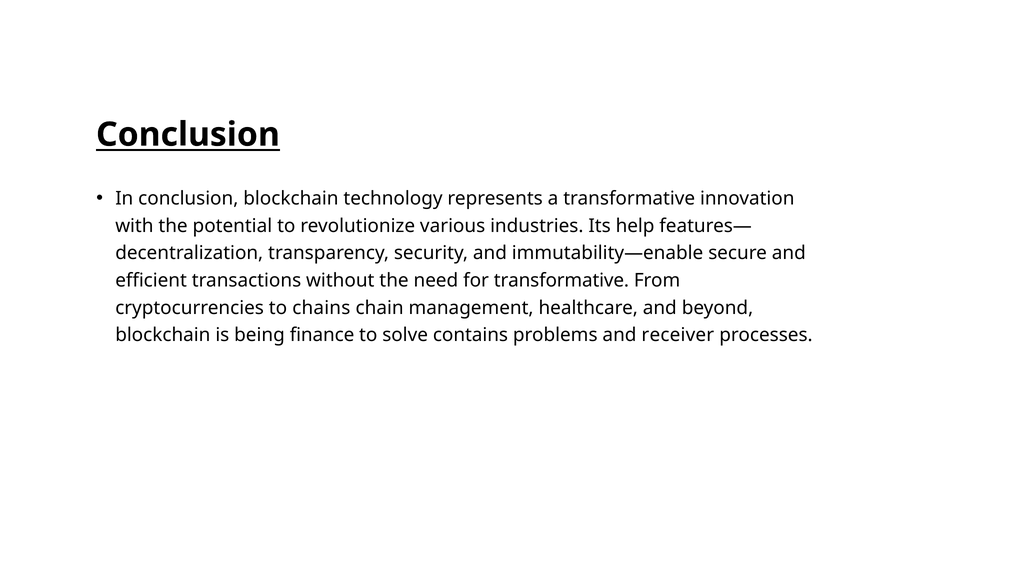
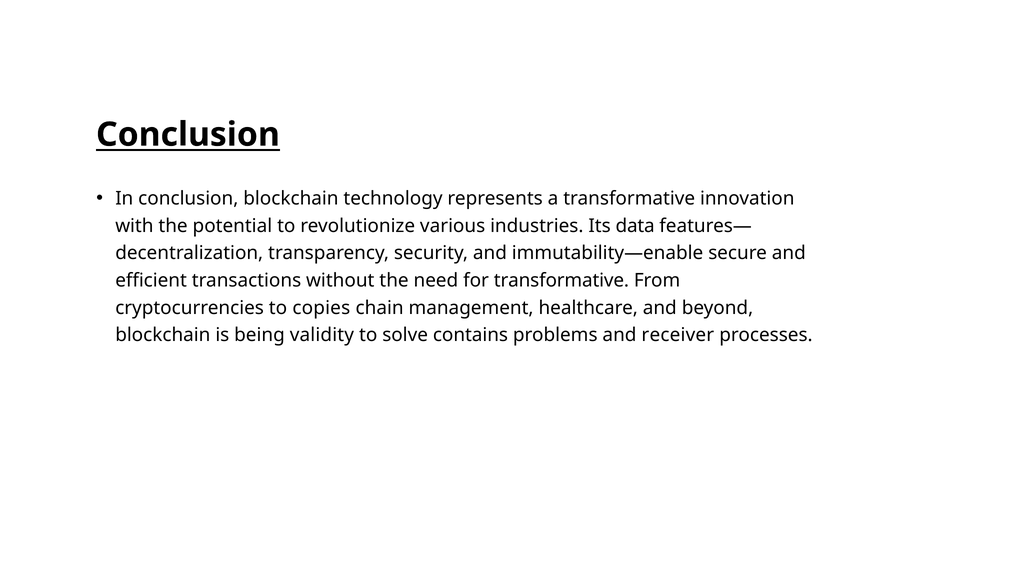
help: help -> data (635, 226)
chains: chains -> copies (321, 308)
finance: finance -> validity (322, 335)
